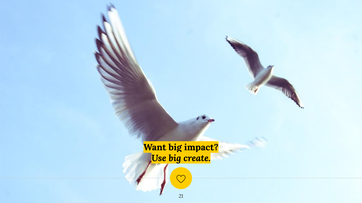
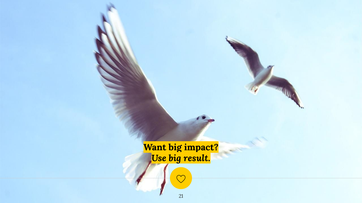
create: create -> result (197, 159)
